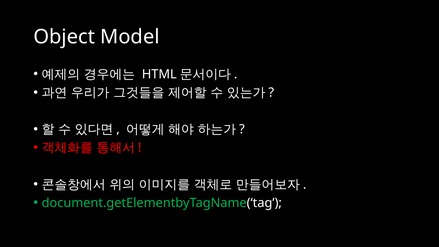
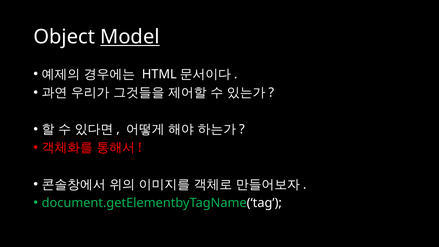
Model underline: none -> present (130, 37)
